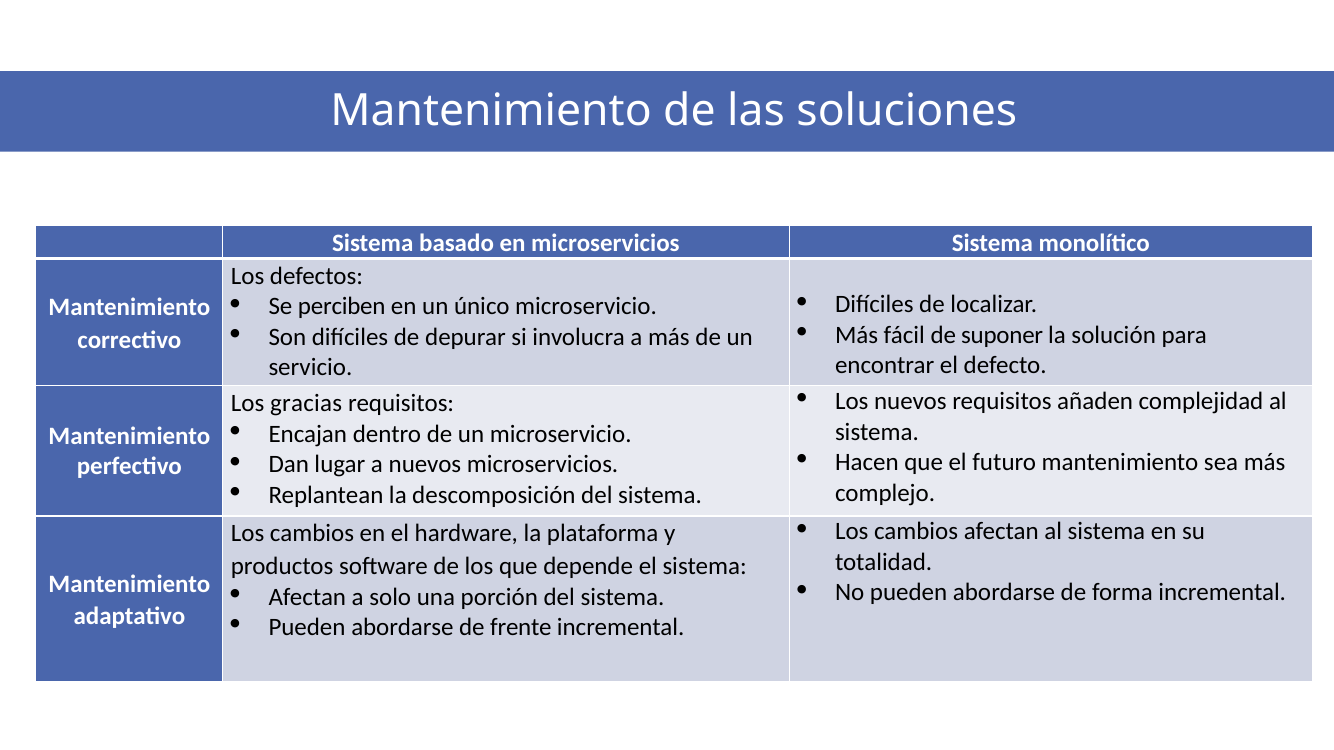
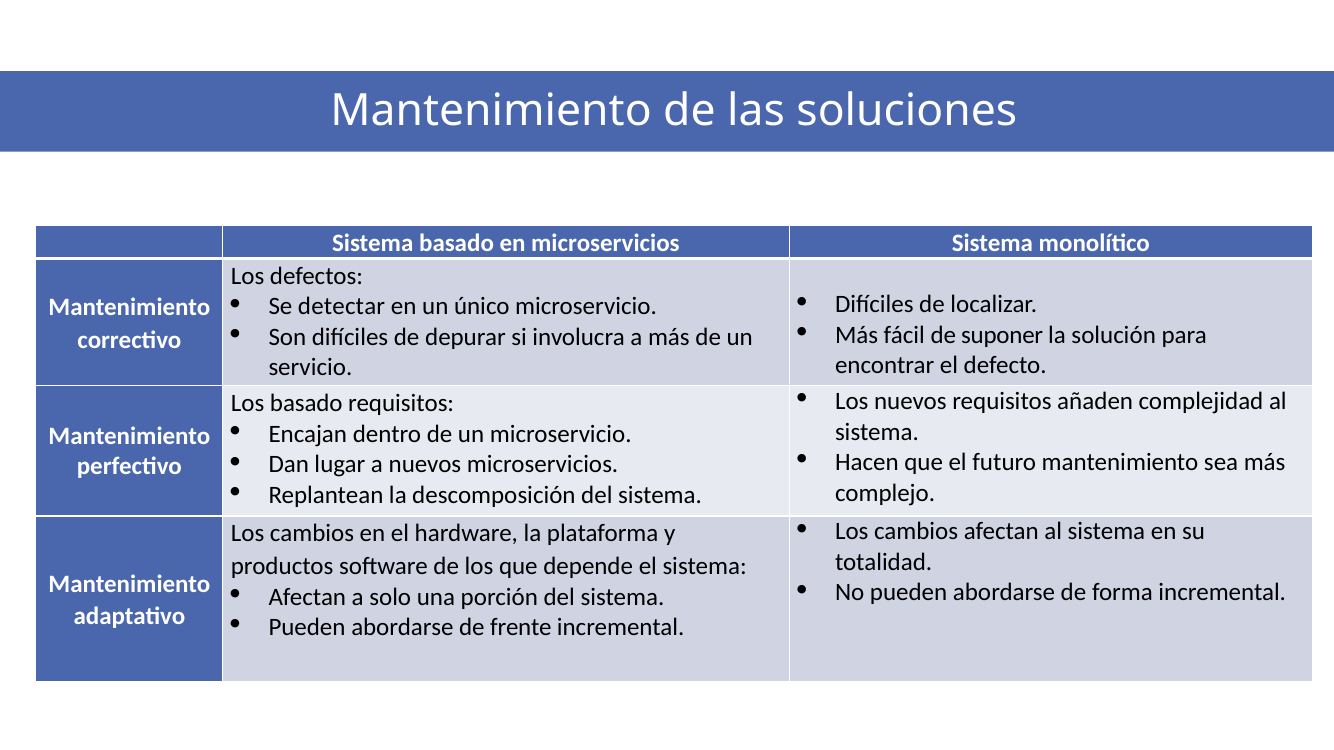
perciben: perciben -> detectar (342, 307)
Los gracias: gracias -> basado (306, 404)
